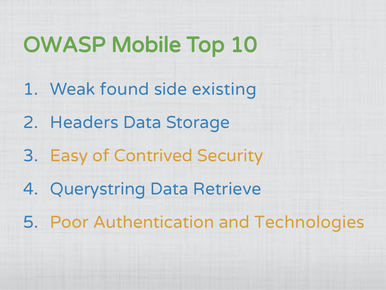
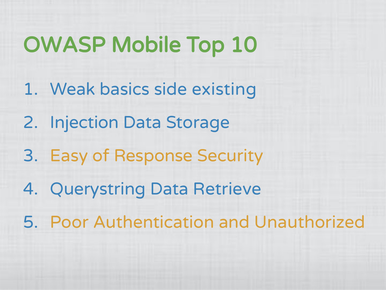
found: found -> basics (125, 89)
Headers: Headers -> Injection (84, 122)
Contrived: Contrived -> Response (153, 155)
Technologies: Technologies -> Unauthorized (310, 222)
